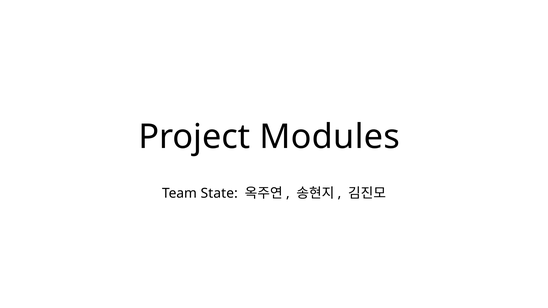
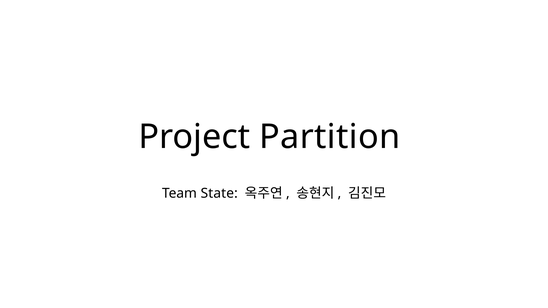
Modules: Modules -> Partition (330, 137)
